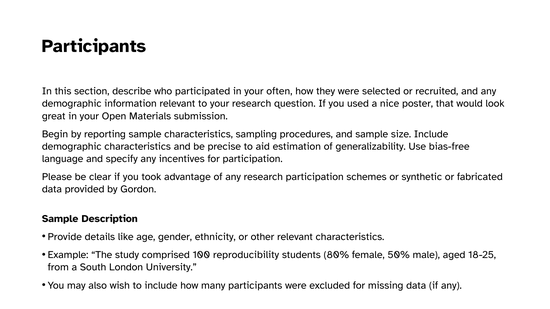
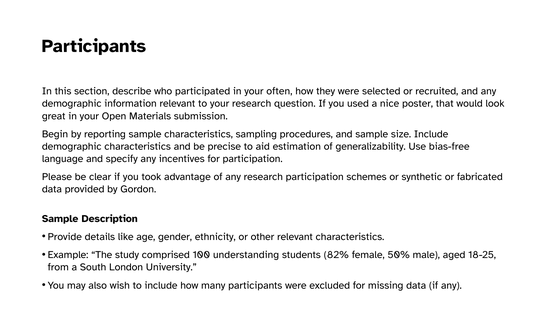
reproducibility: reproducibility -> understanding (246, 255)
80%: 80% -> 82% (336, 255)
